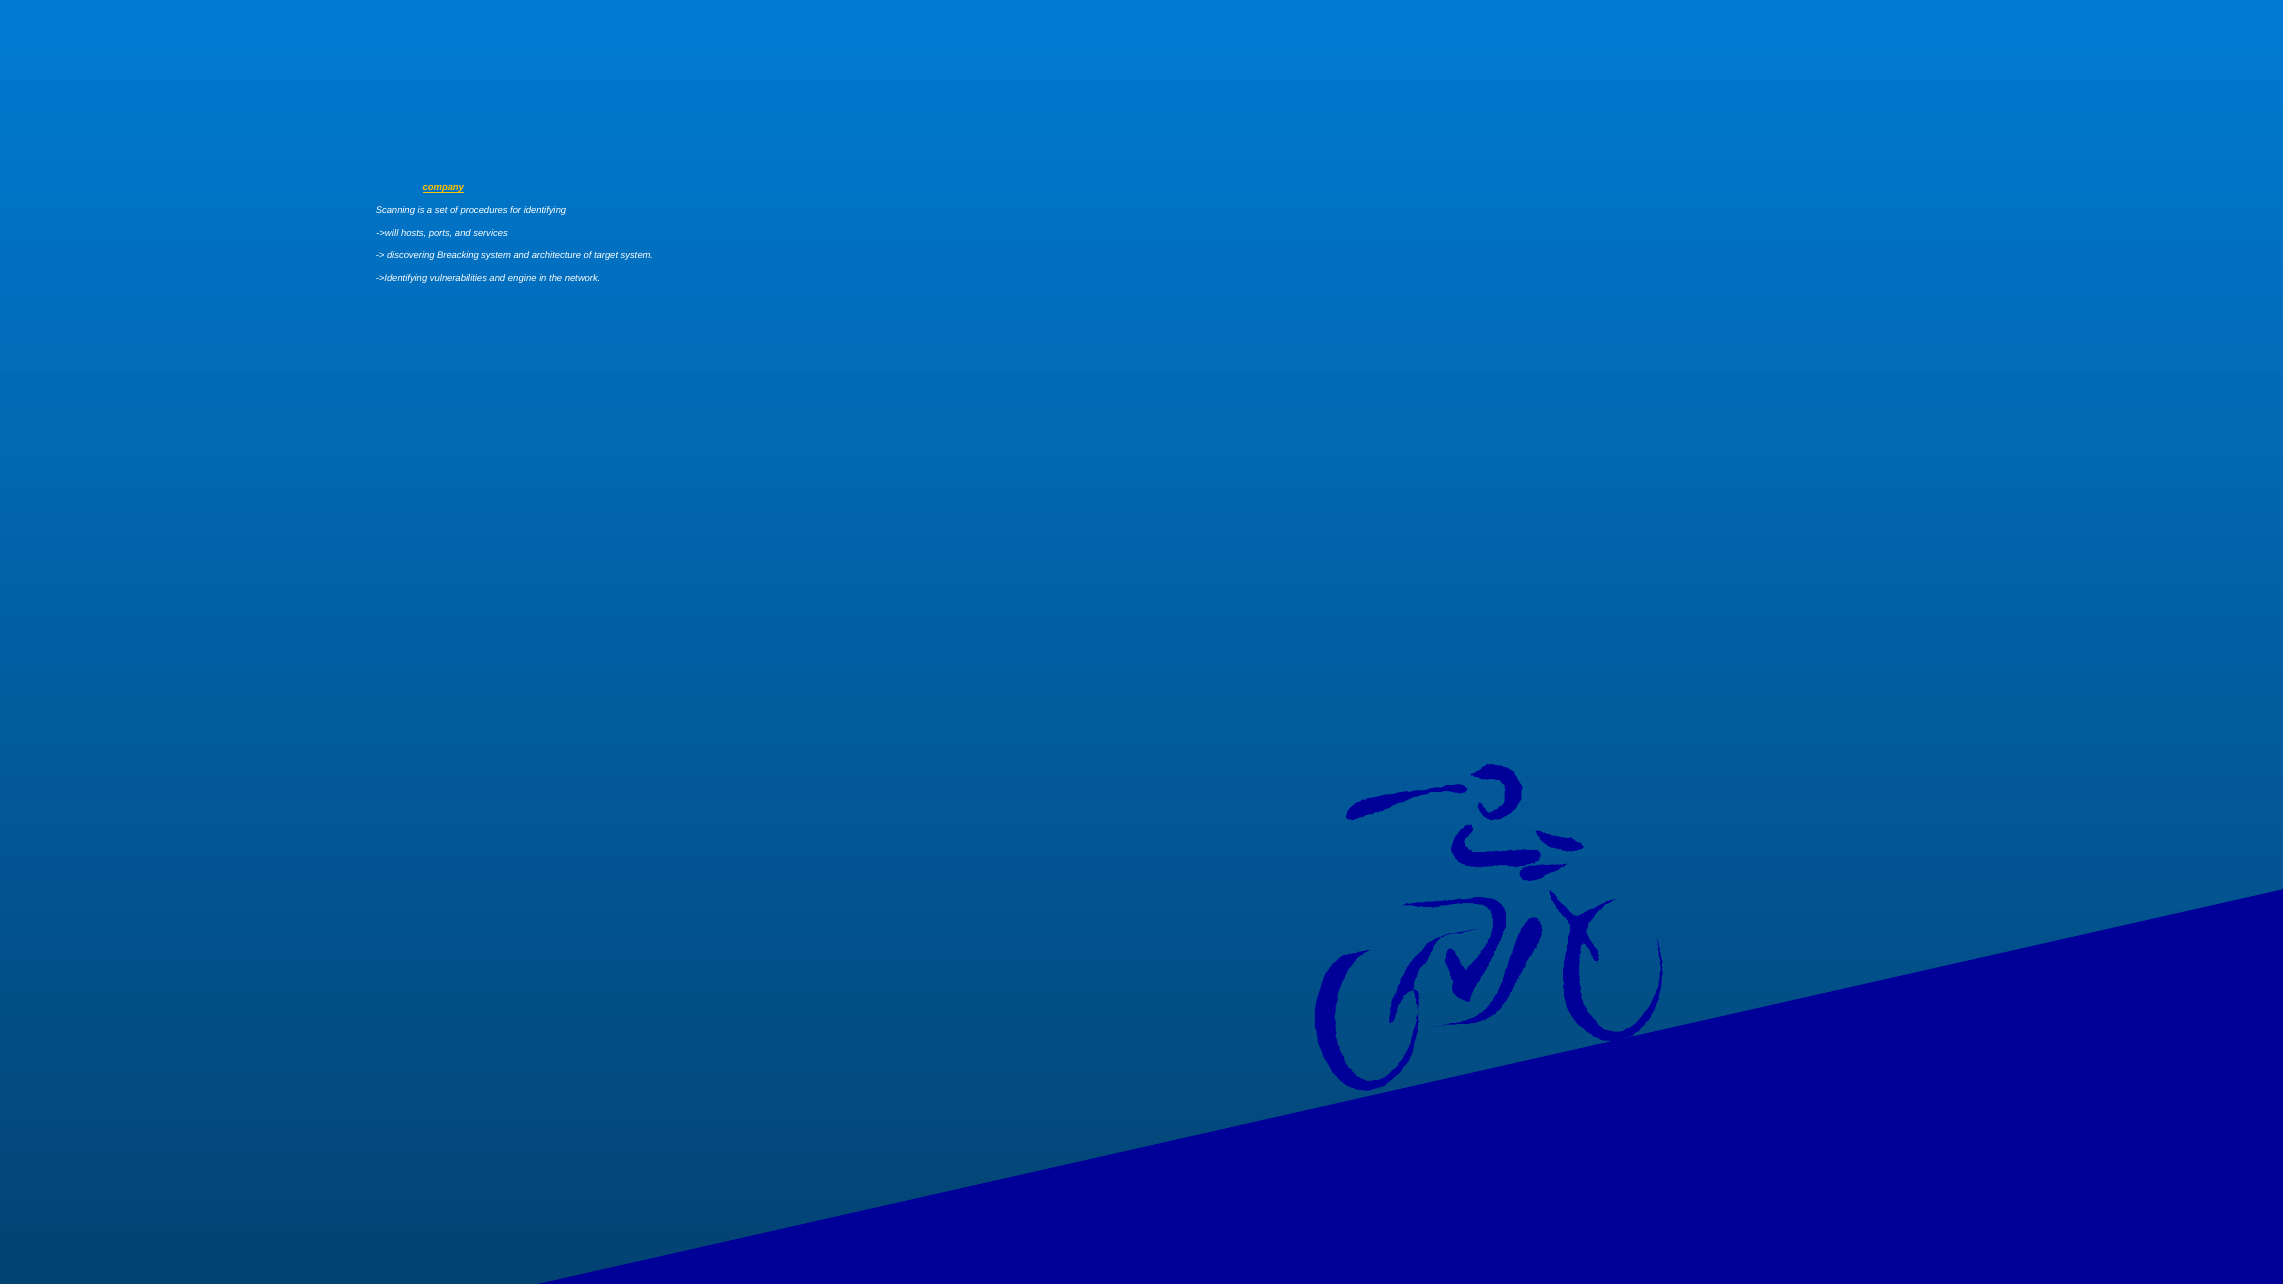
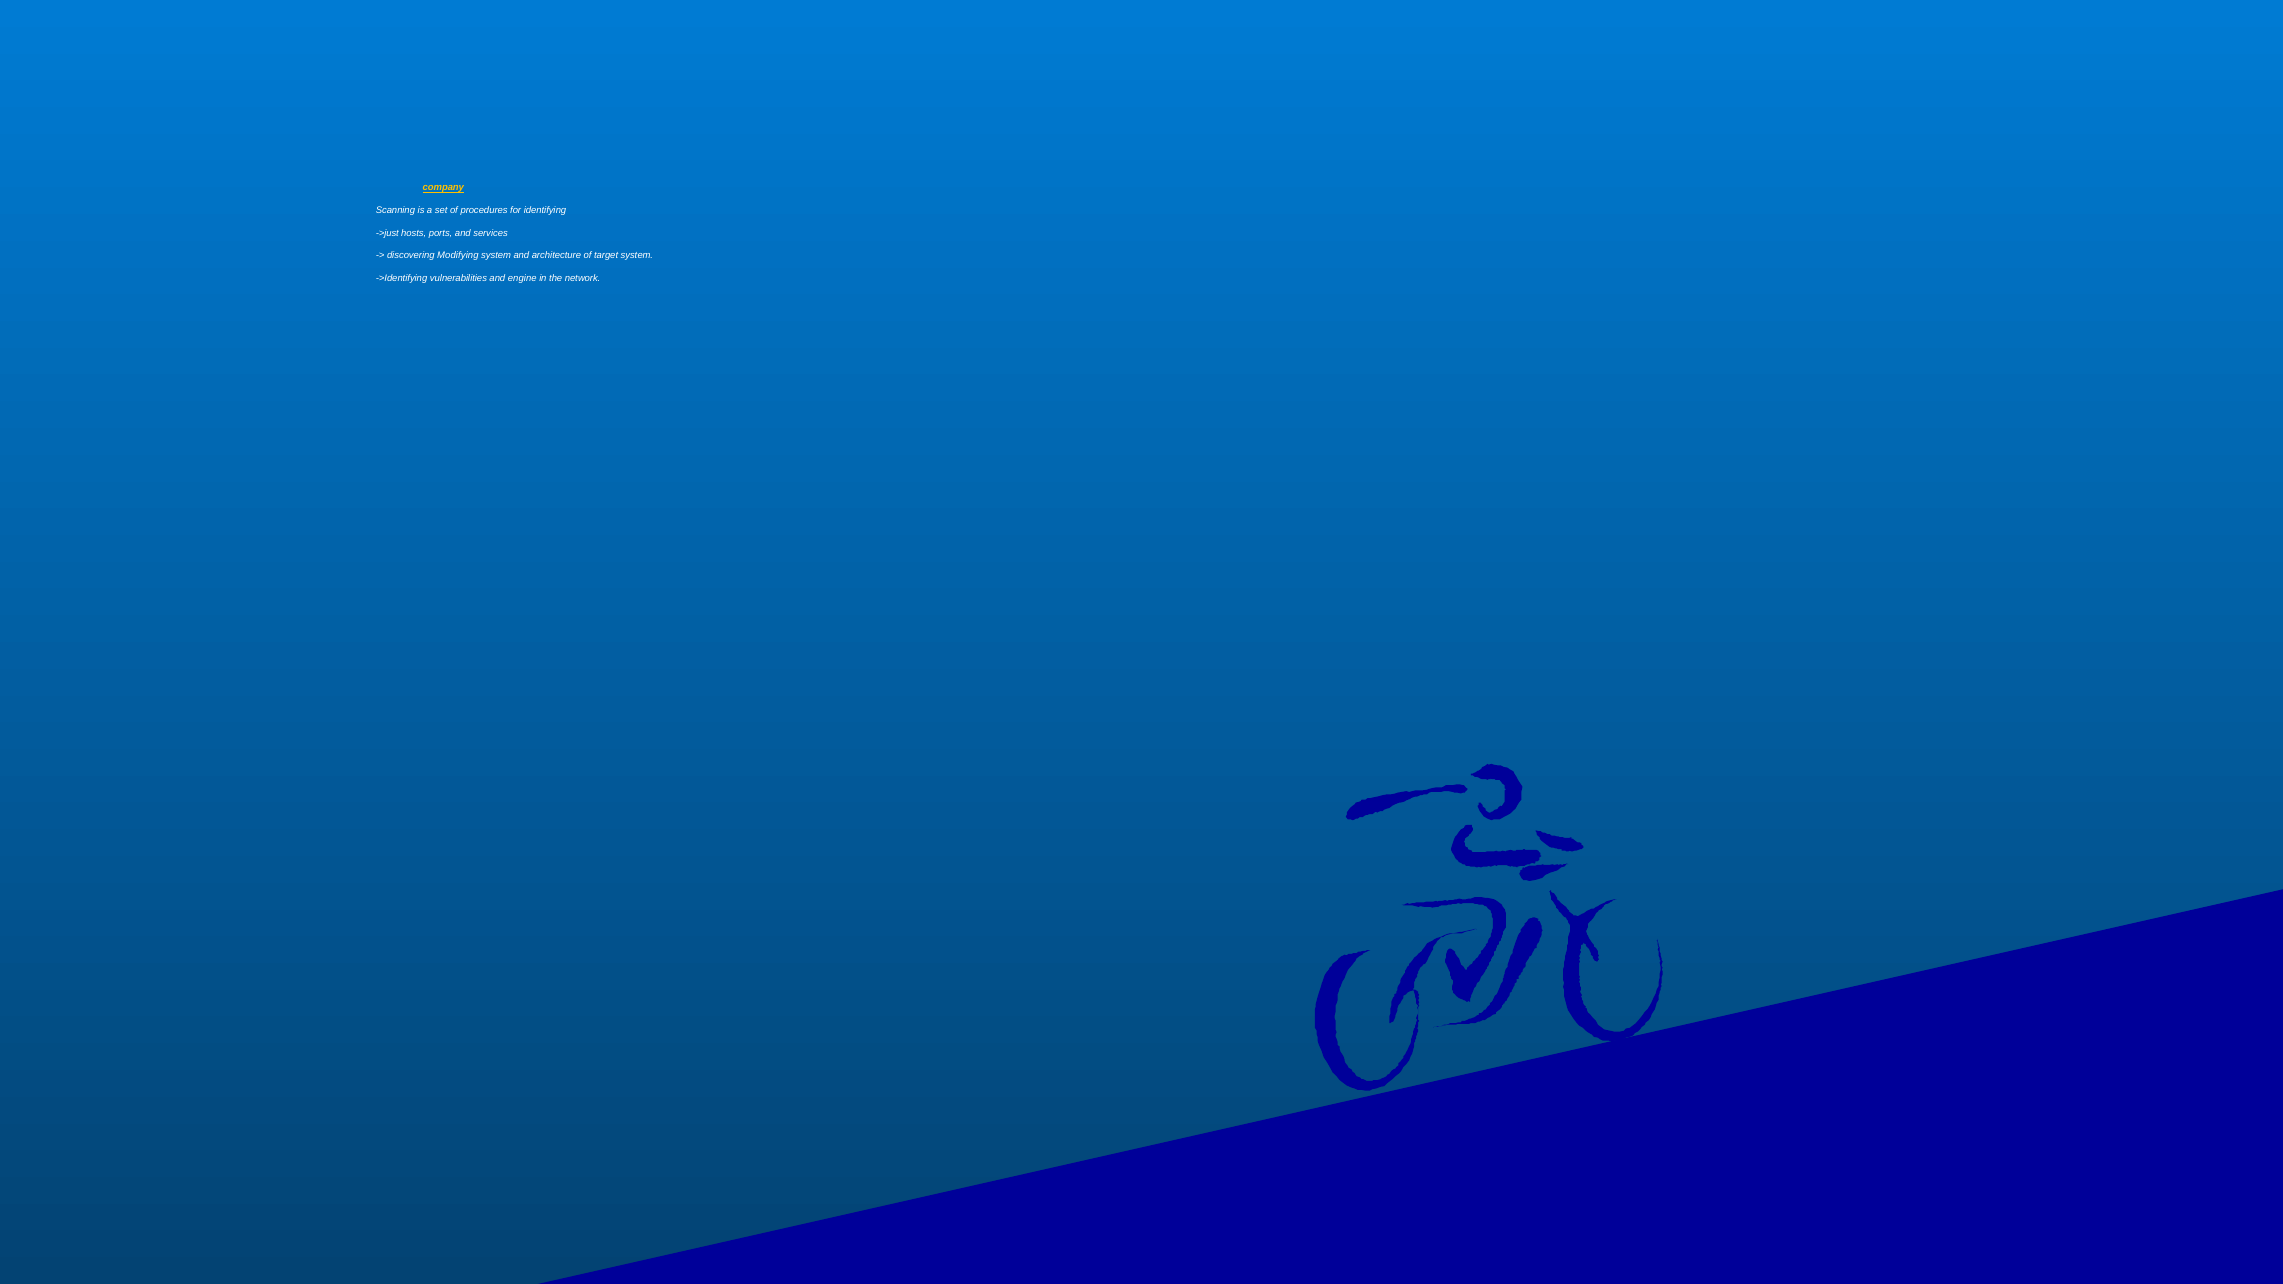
->will: ->will -> ->just (387, 233)
Breacking: Breacking -> Modifying (458, 256)
